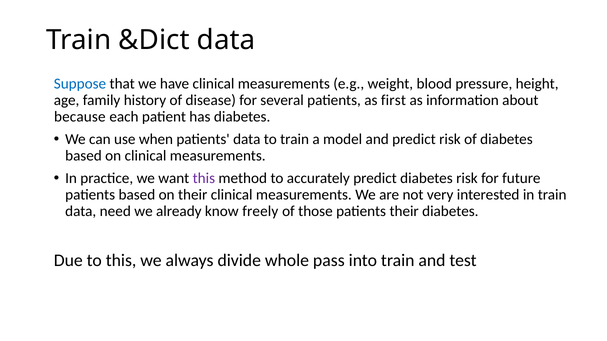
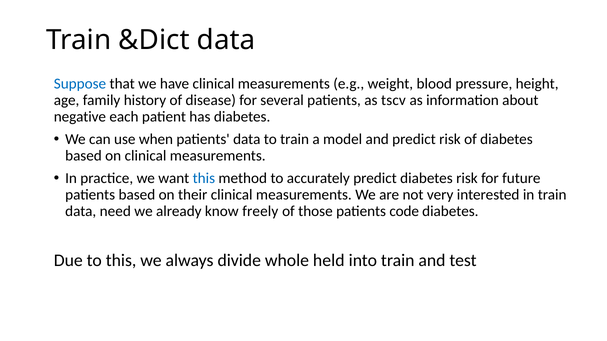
first: first -> tscv (393, 100)
because: because -> negative (80, 117)
this colour: purple -> blue (204, 179)
patients their: their -> code (404, 211)
pass: pass -> held (329, 261)
